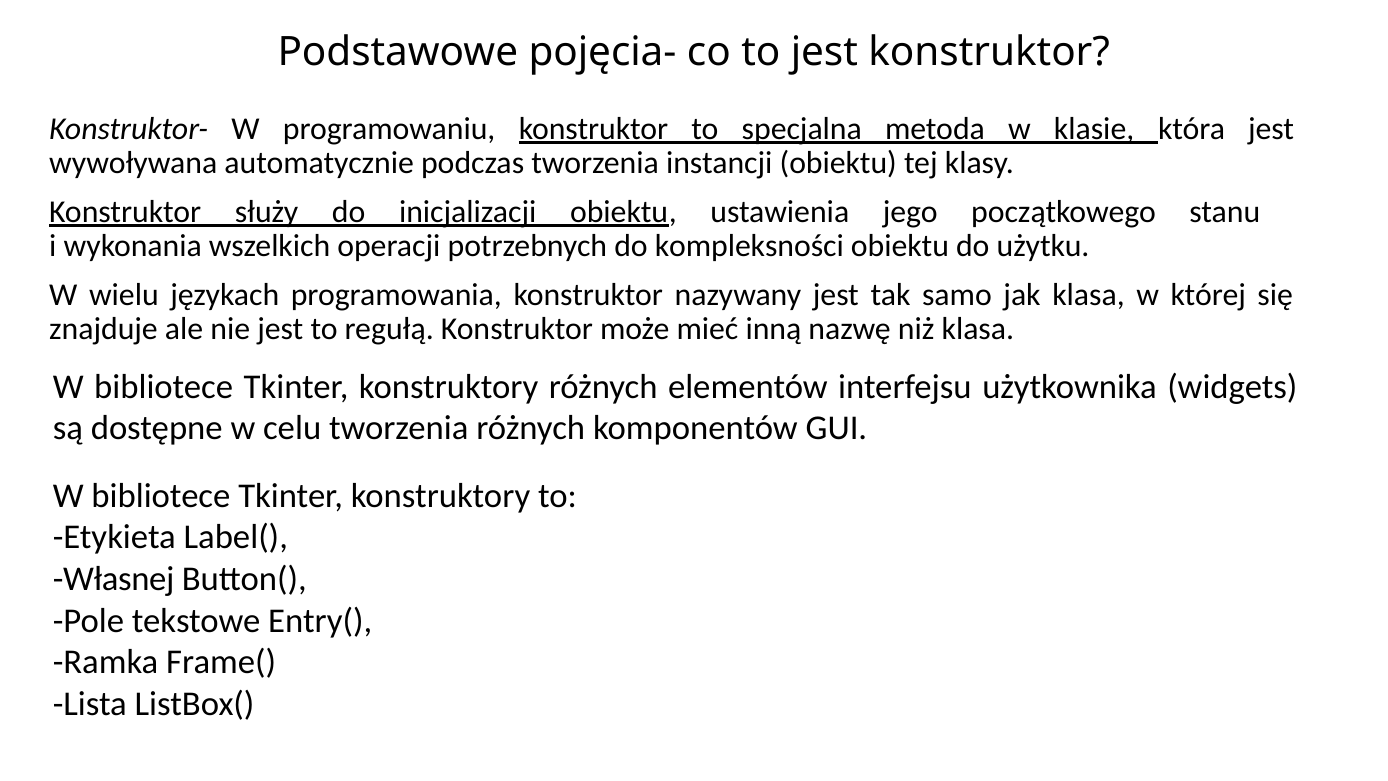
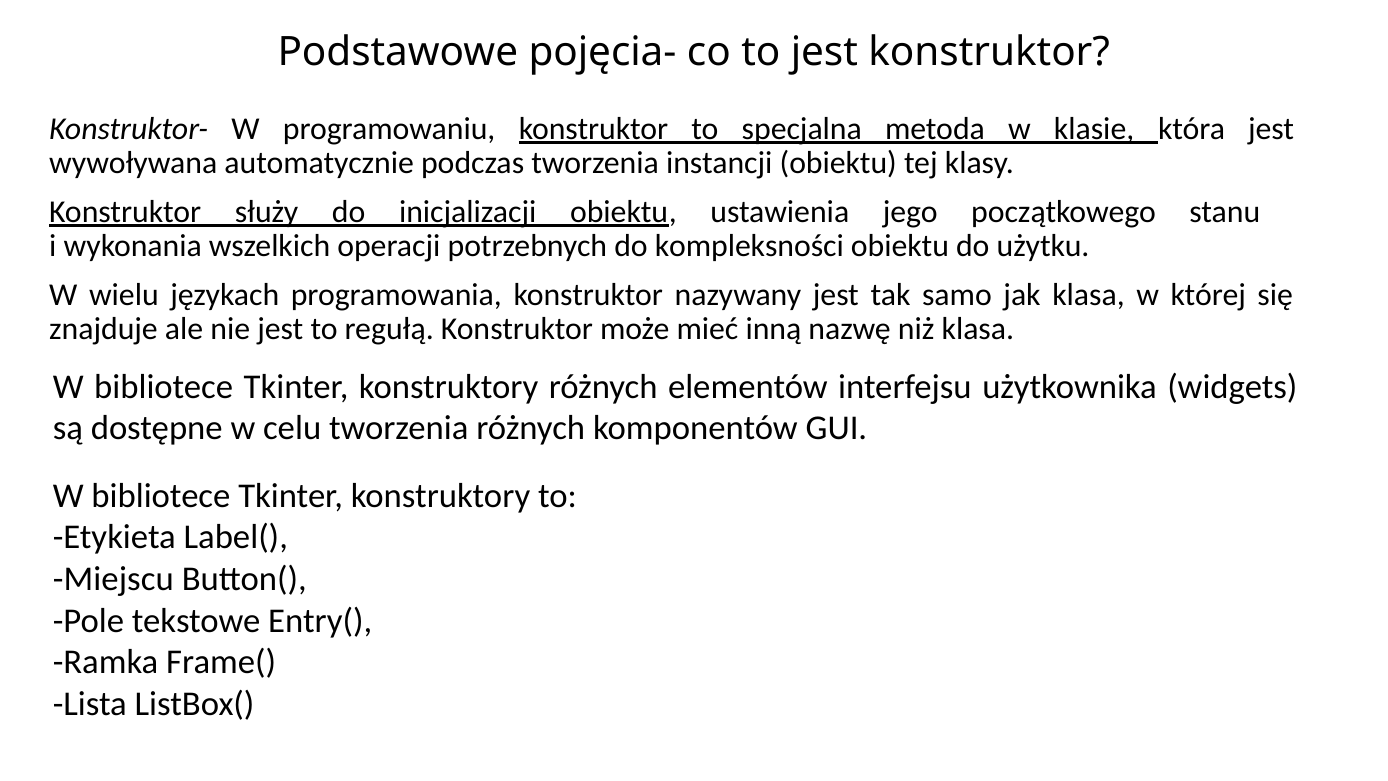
Własnej: Własnej -> Miejscu (113, 579)
